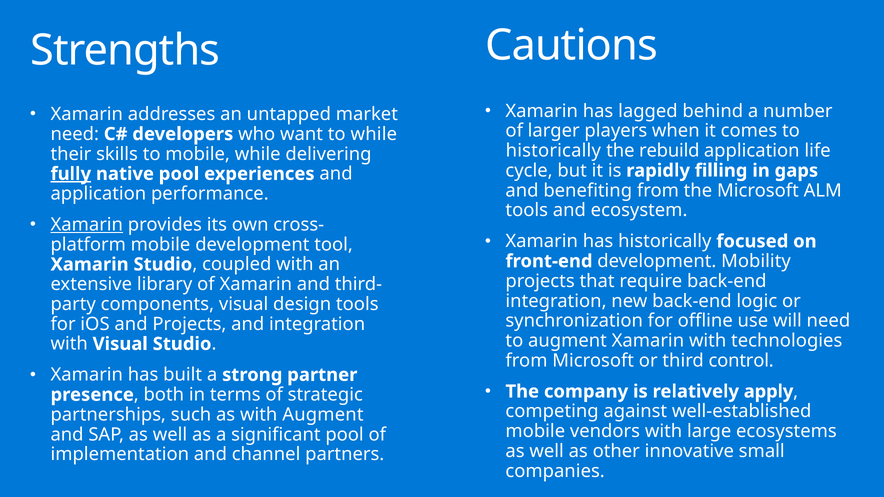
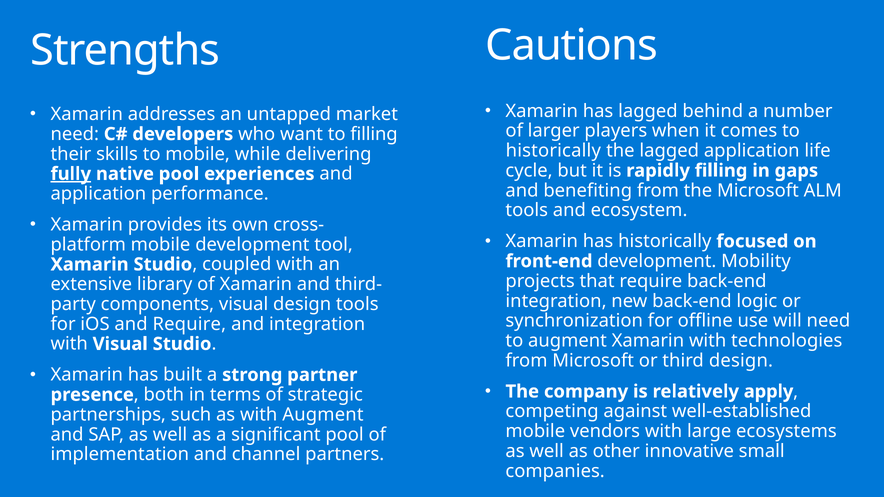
to while: while -> filling (374, 134)
the rebuild: rebuild -> lagged (669, 151)
Xamarin underline: present -> none (87, 225)
and Projects: Projects -> Require (189, 324)
third control: control -> design (741, 361)
